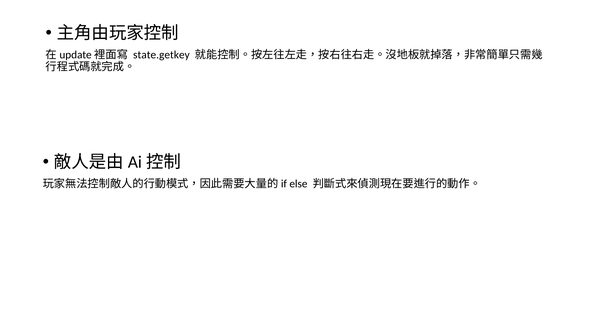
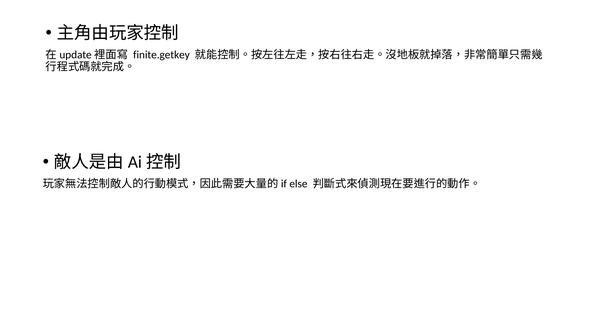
state.getkey: state.getkey -> finite.getkey (161, 55)
